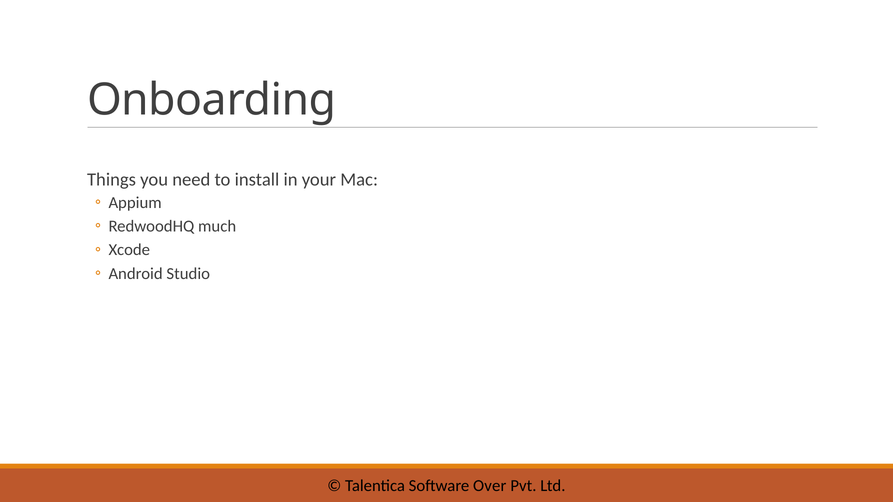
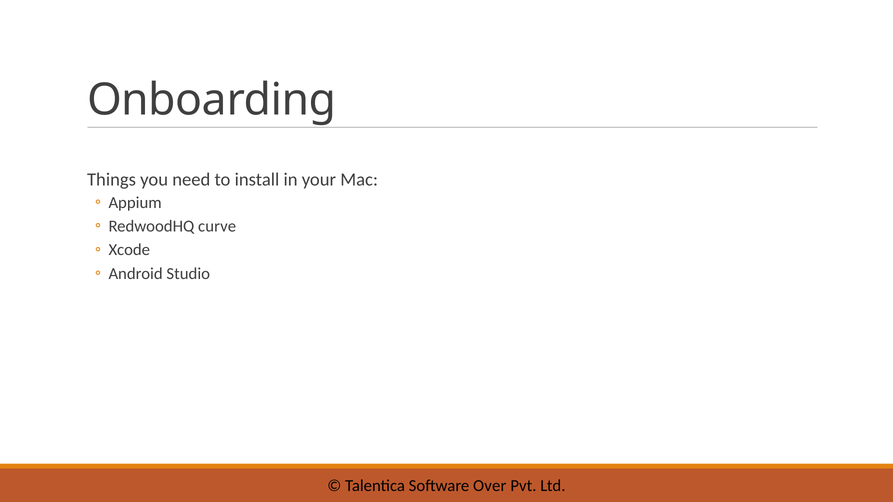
much: much -> curve (217, 226)
